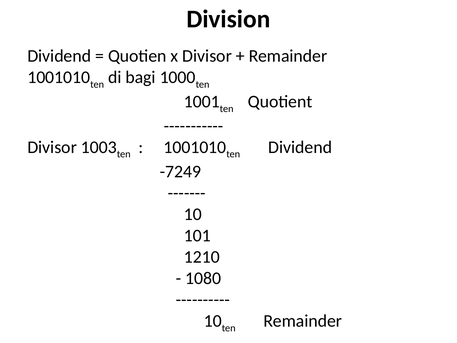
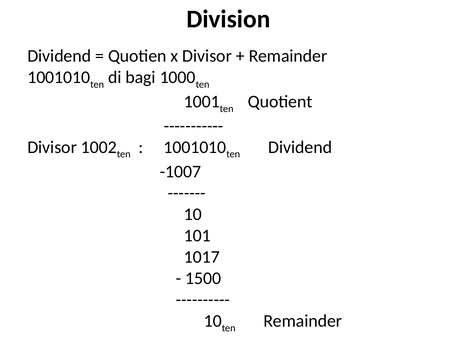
1003: 1003 -> 1002 (99, 147)
-7249: -7249 -> -1007 (180, 172)
1210: 1210 -> 1017 (202, 257)
1080: 1080 -> 1500 (203, 278)
